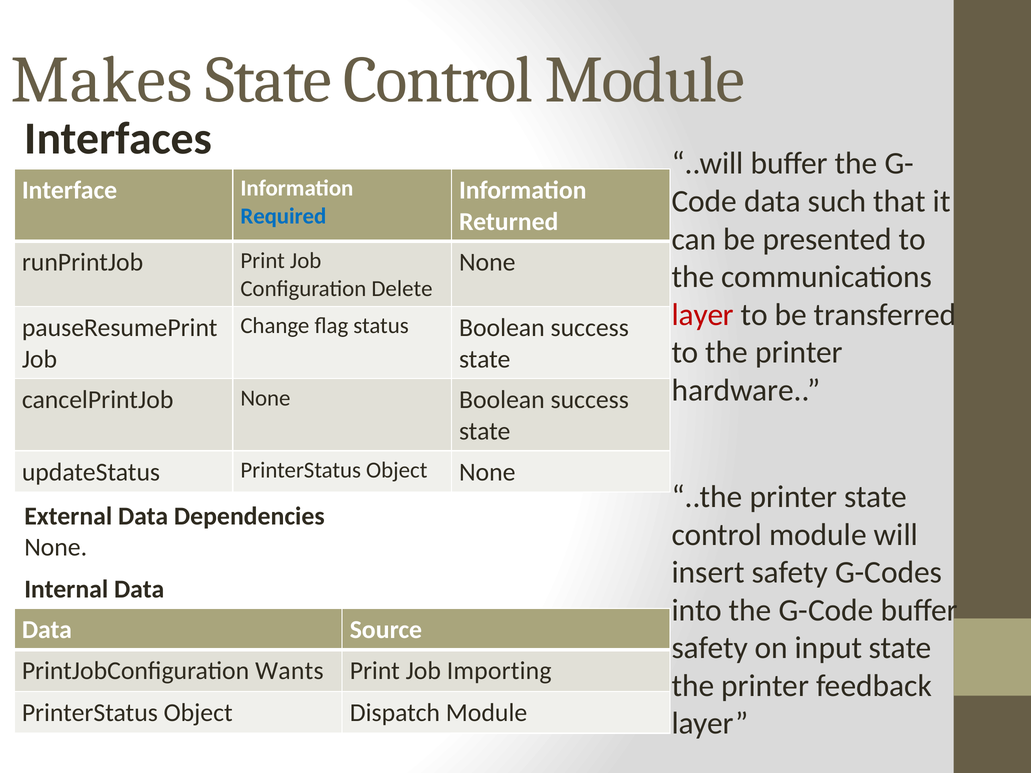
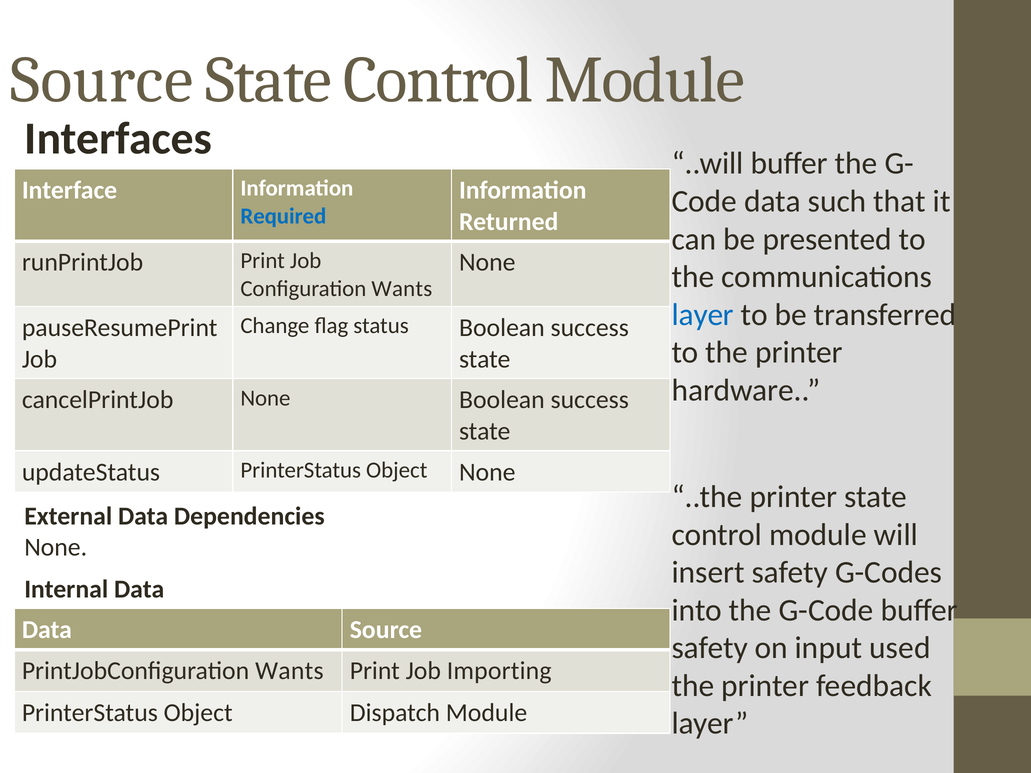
Makes: Makes -> Source (102, 80)
Configuration Delete: Delete -> Wants (402, 289)
layer colour: red -> blue (703, 315)
input state: state -> used (900, 648)
